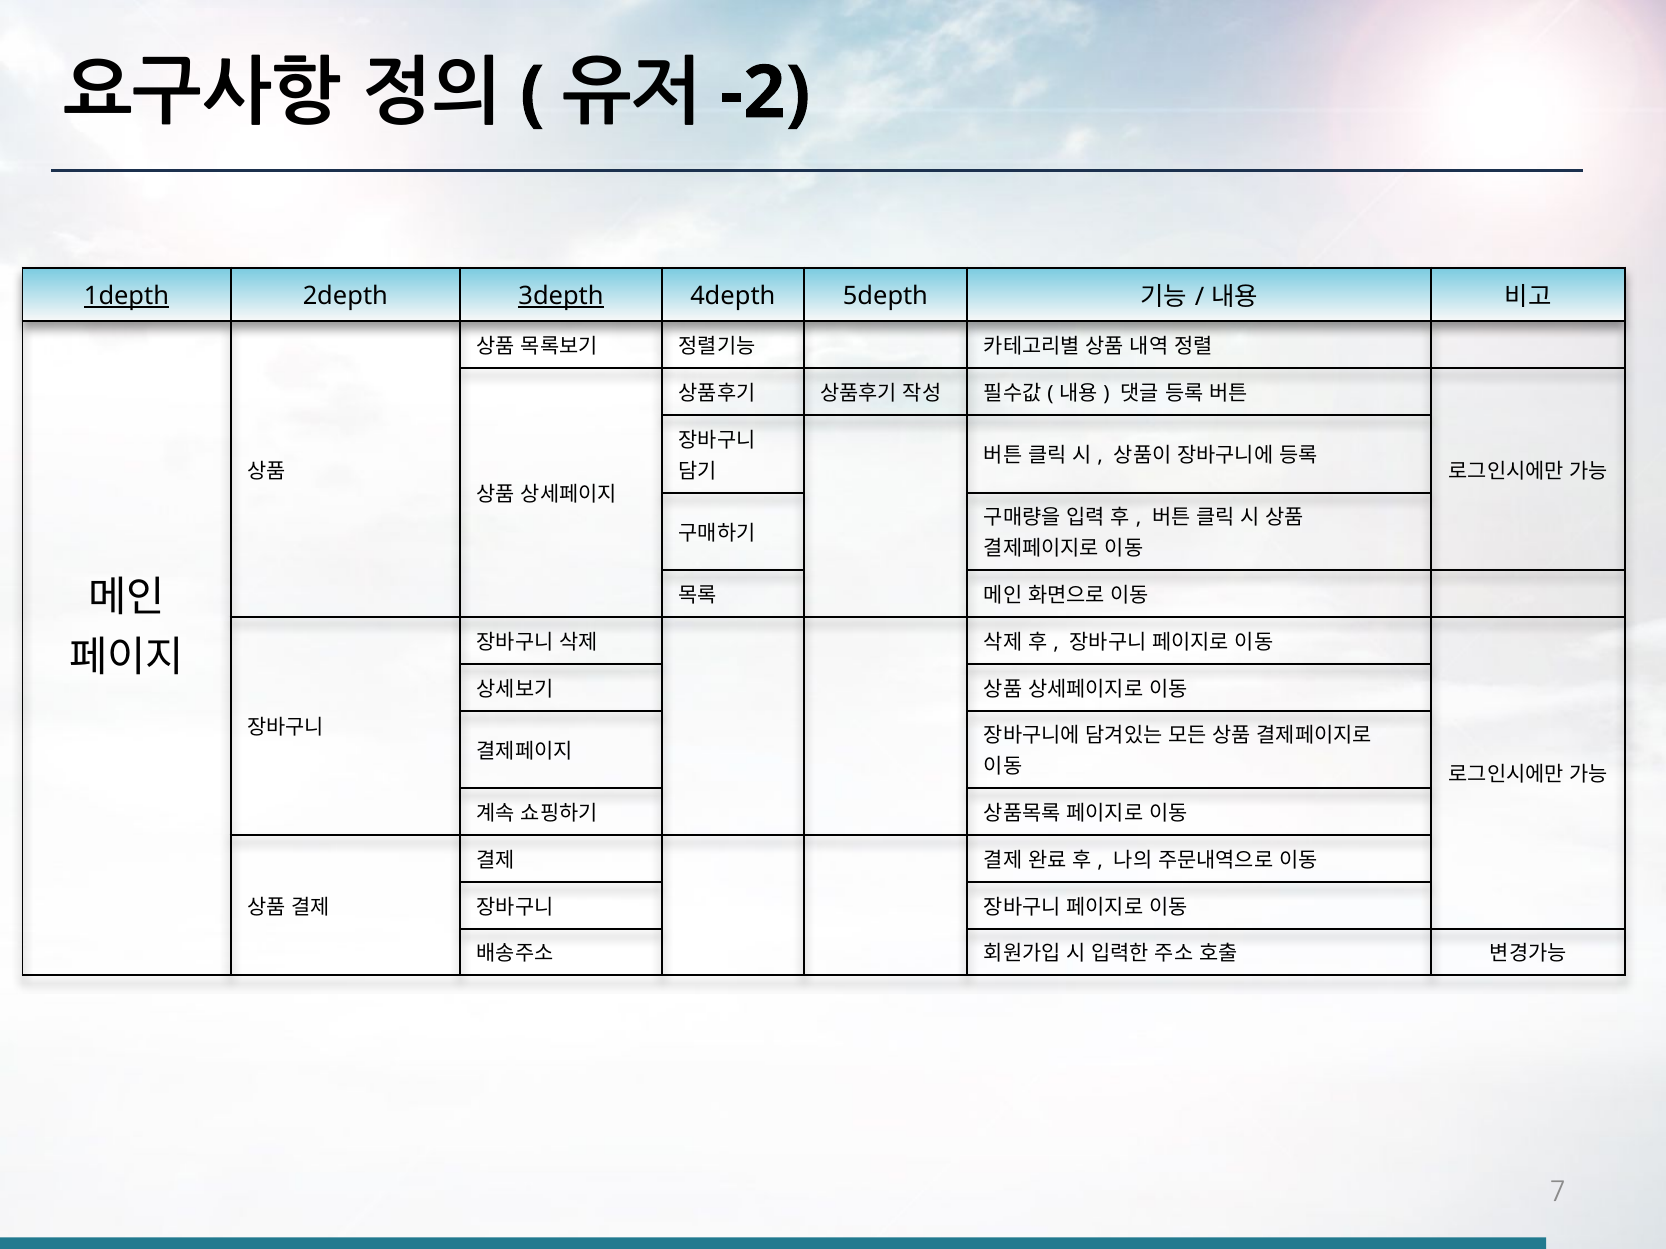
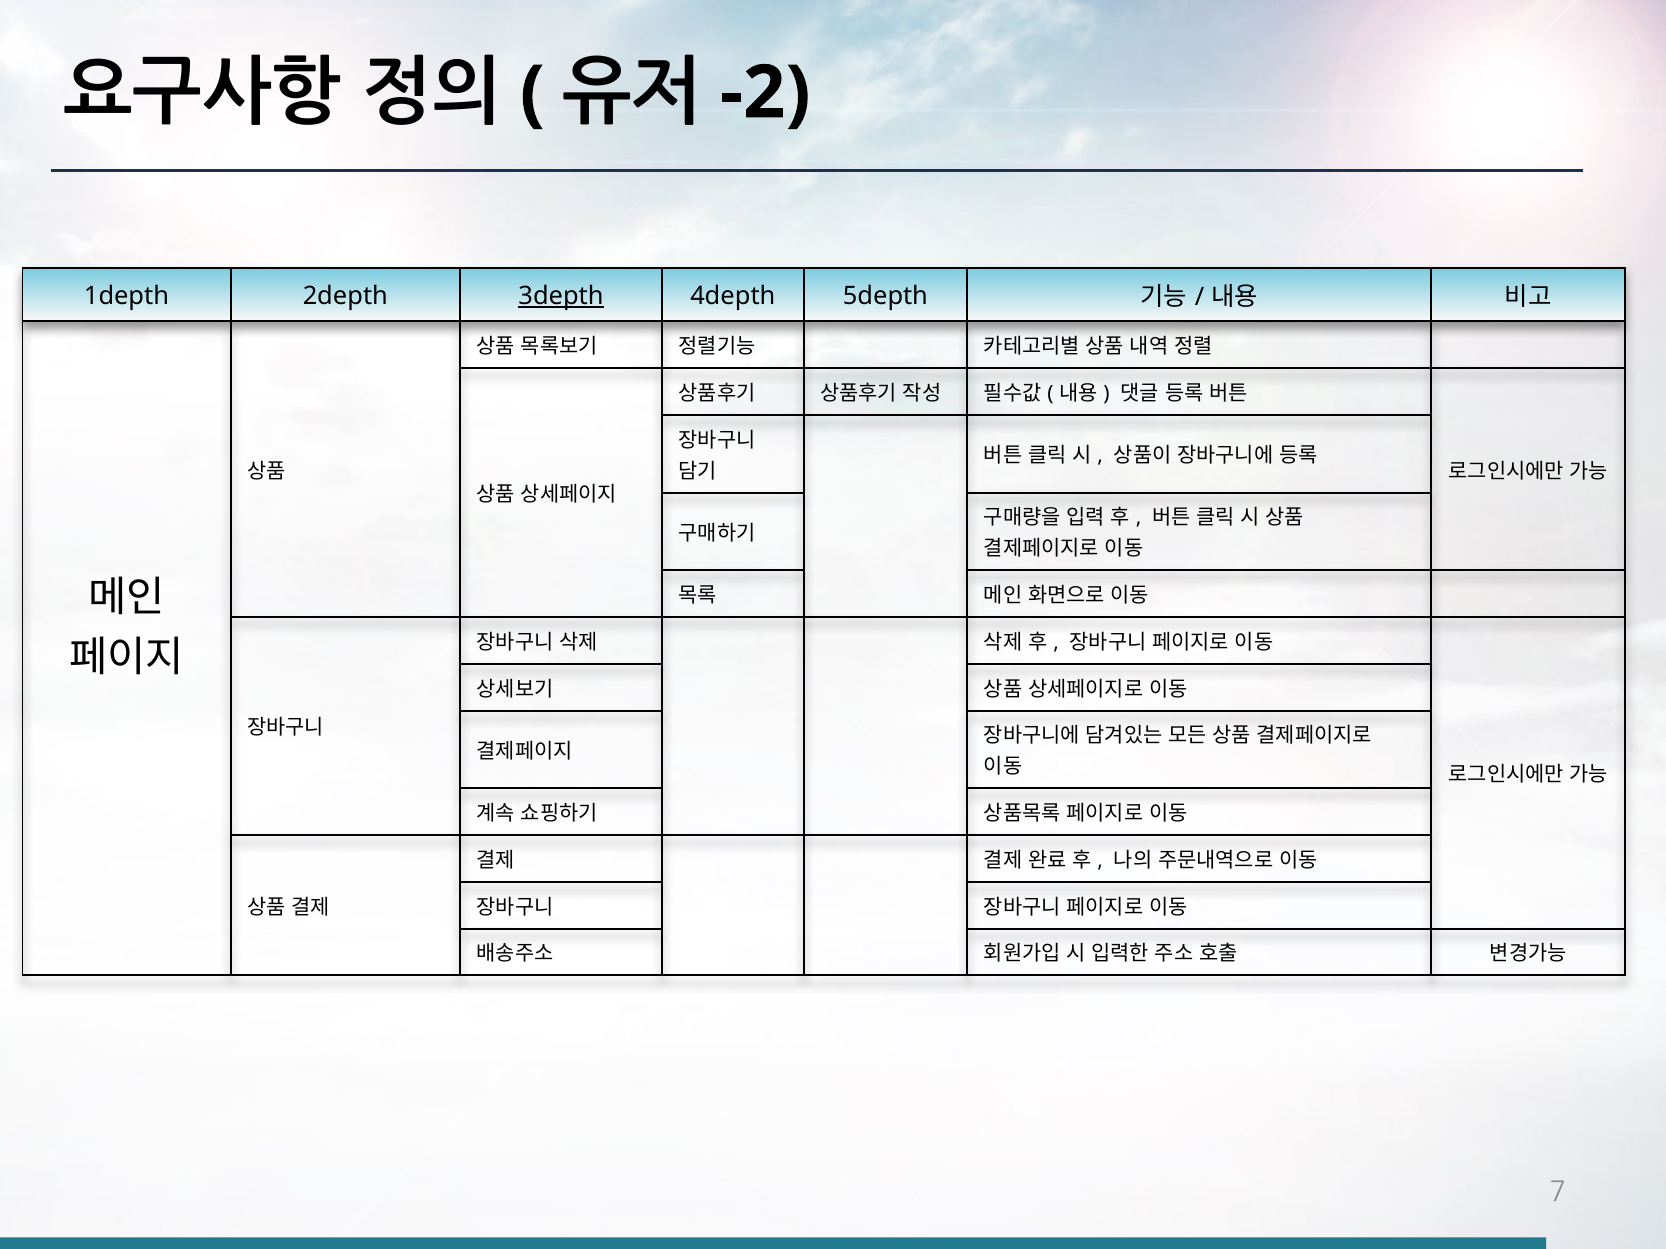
1depth underline: present -> none (126, 296)
